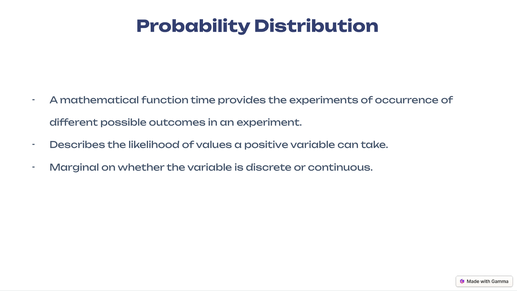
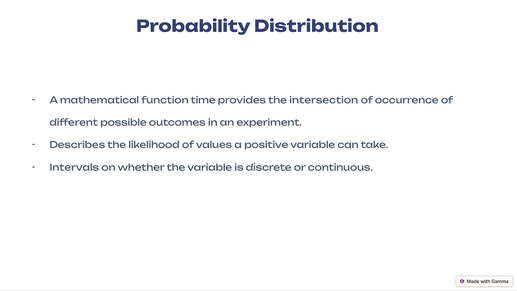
experiments: experiments -> intersection (324, 100)
Marginal: Marginal -> Intervals (74, 168)
